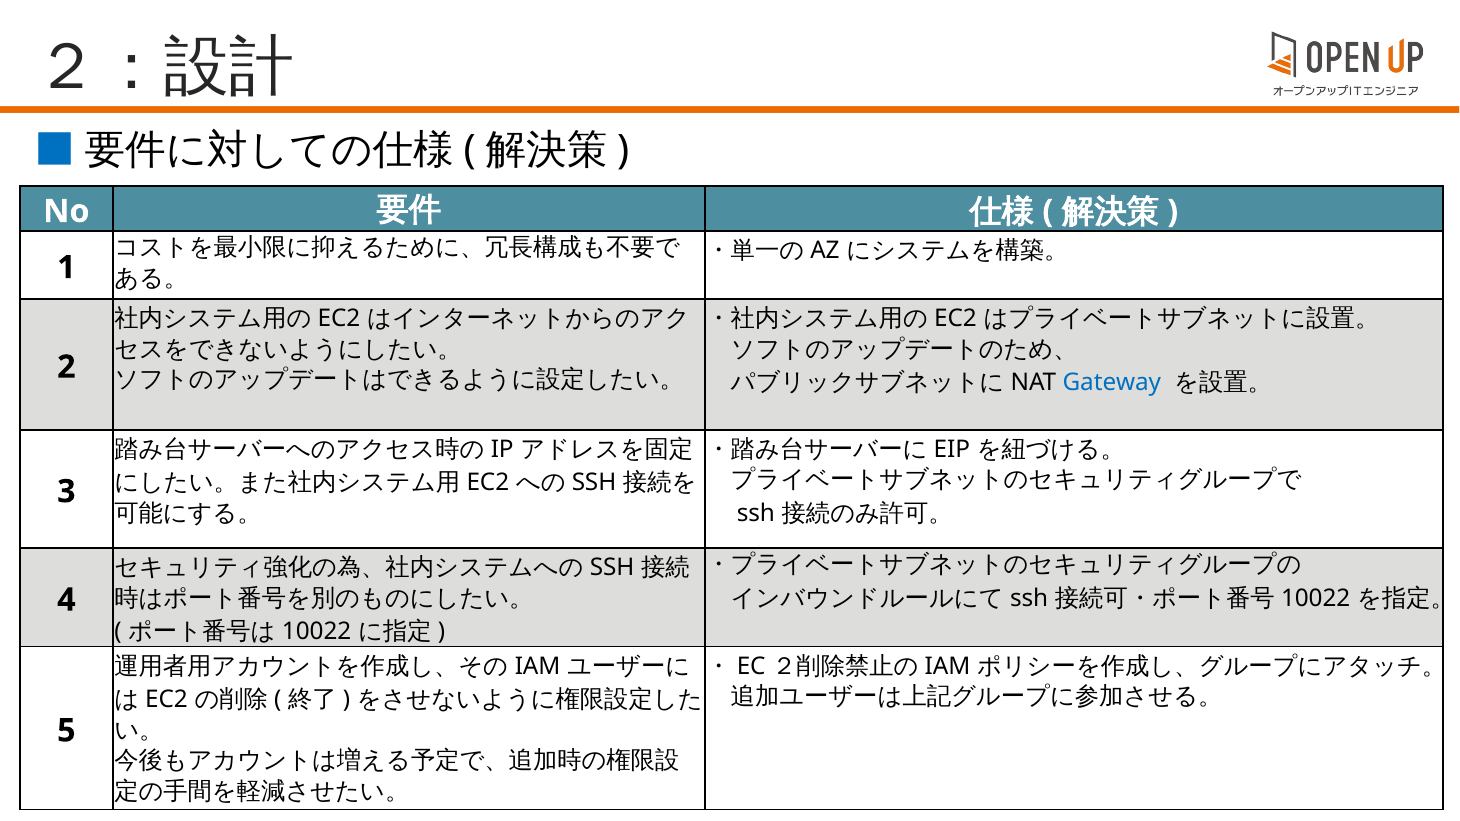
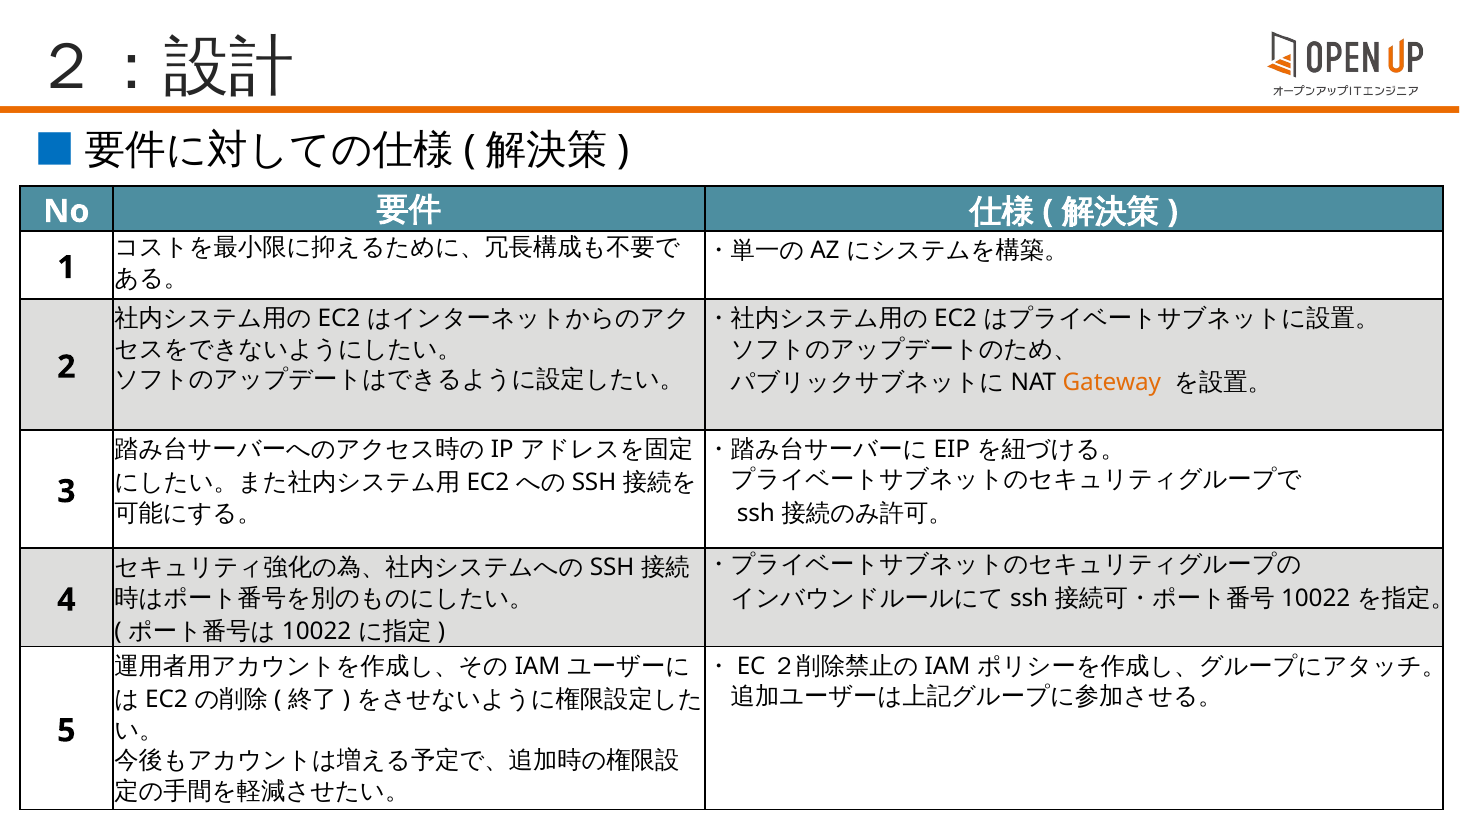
Gateway colour: blue -> orange (1112, 383)
